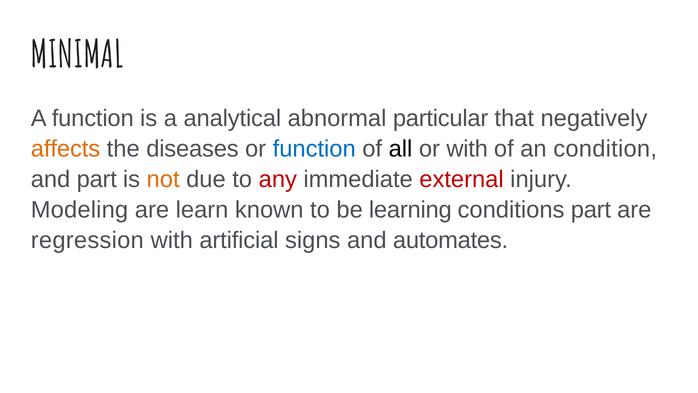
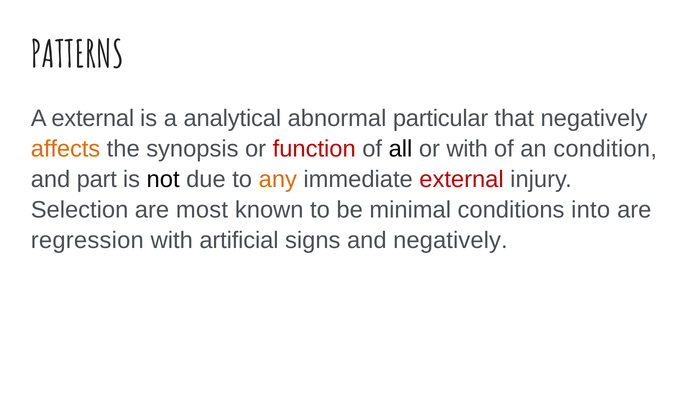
MINIMAL: MINIMAL -> PATTERNS (77, 55)
A function: function -> external (93, 118)
diseases: diseases -> synopsis (192, 149)
function colour: blue -> red (314, 149)
not colour: orange -> black (163, 179)
any colour: red -> orange (278, 179)
Modeling: Modeling -> Selection (80, 210)
learn: learn -> most (202, 210)
learning: learning -> minimal (410, 210)
conditions part: part -> into (591, 210)
and automates: automates -> negatively (450, 240)
